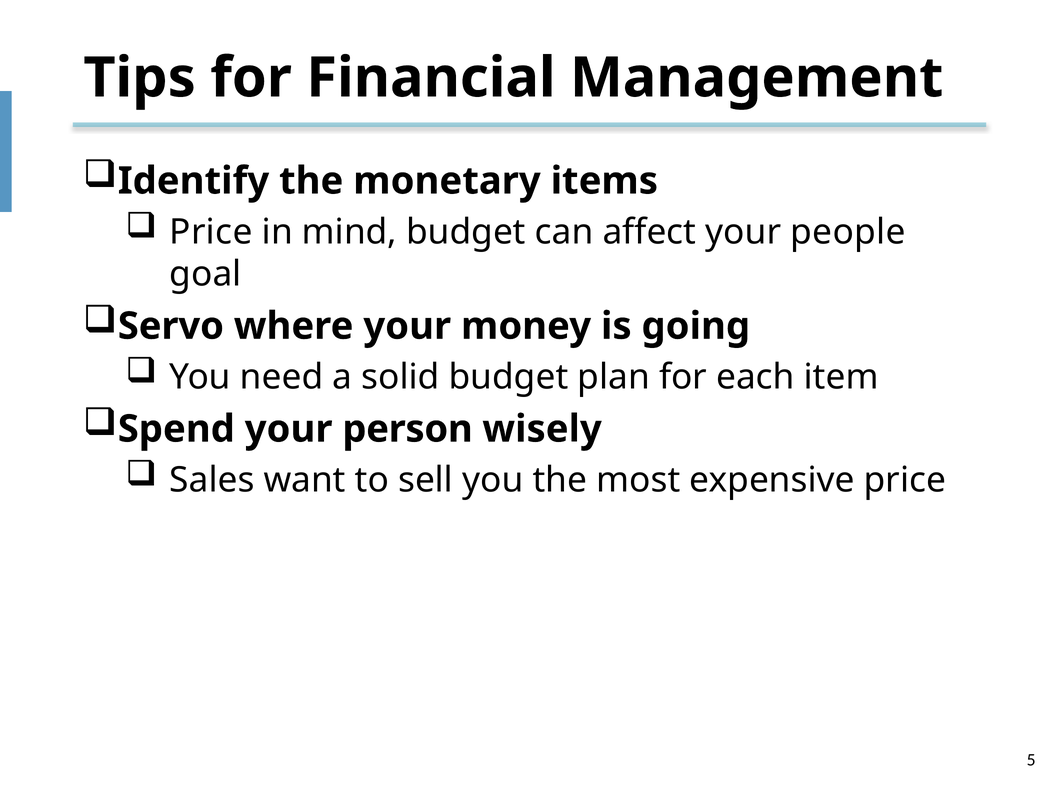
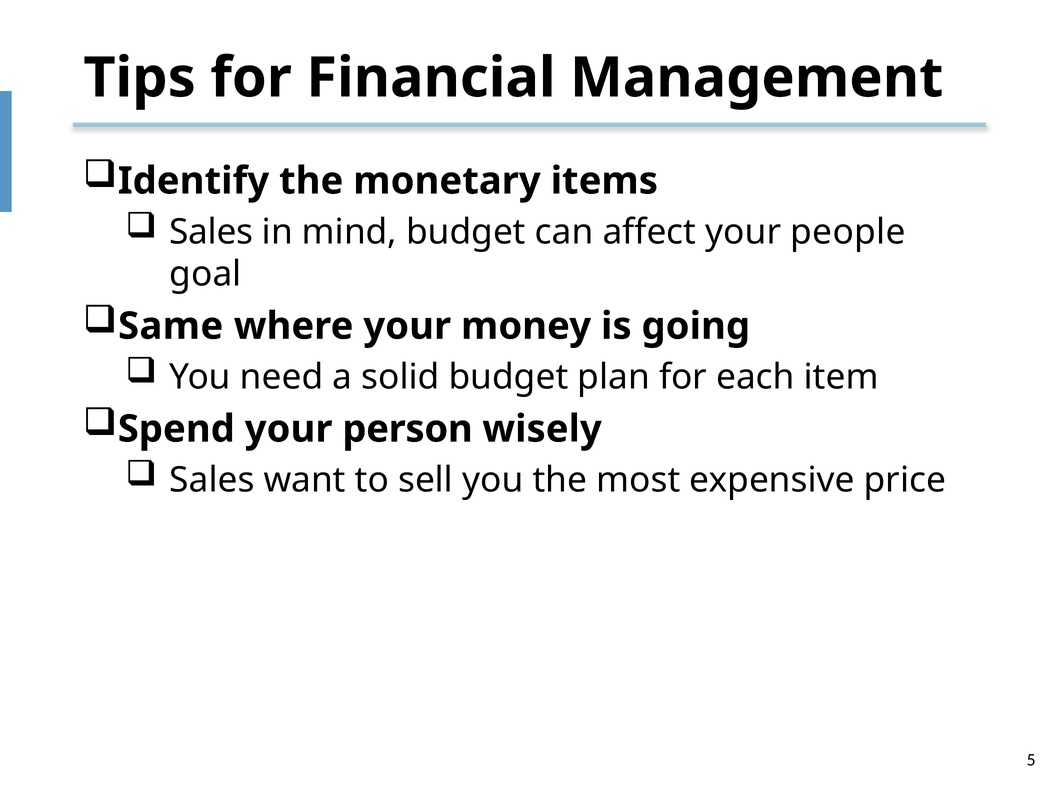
Price: Price -> Sales (211, 232)
Servo: Servo -> Same (171, 326)
